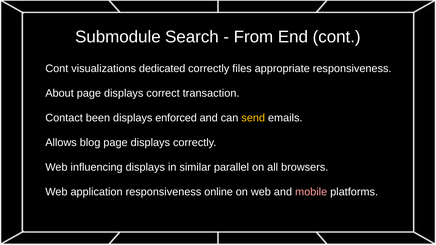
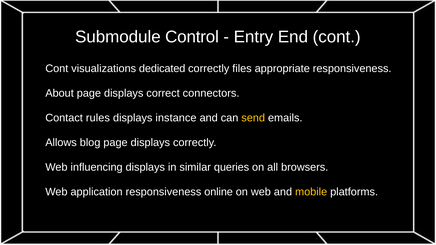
Search: Search -> Control (192, 37)
From: From -> Entry (253, 37)
transaction: transaction -> connectors (211, 93)
been: been -> rules (98, 118)
enforced: enforced -> instance (176, 118)
parallel: parallel -> queries (232, 167)
mobile colour: pink -> yellow (311, 192)
